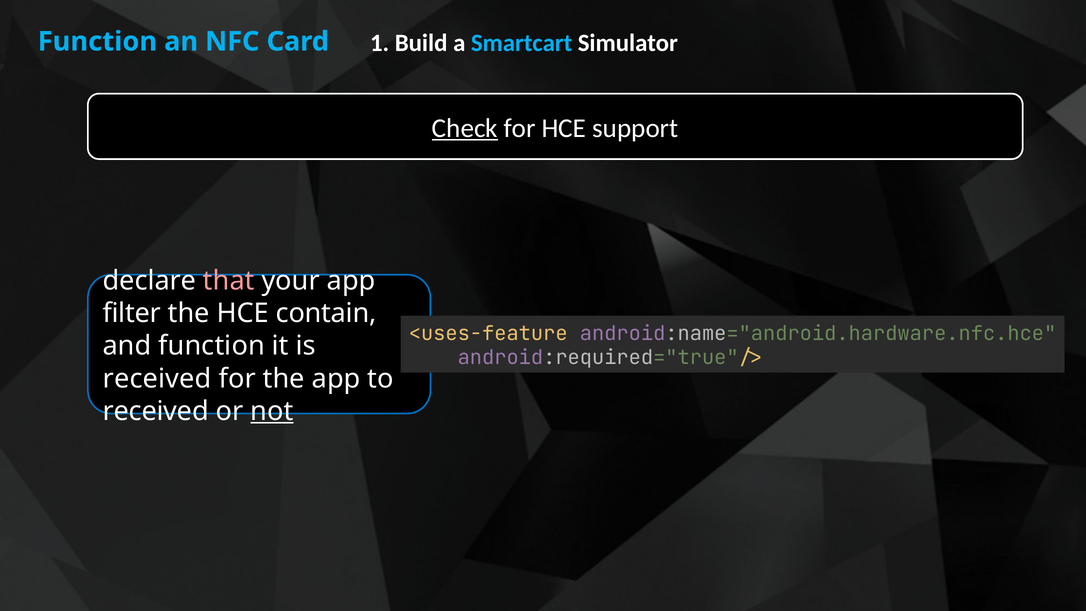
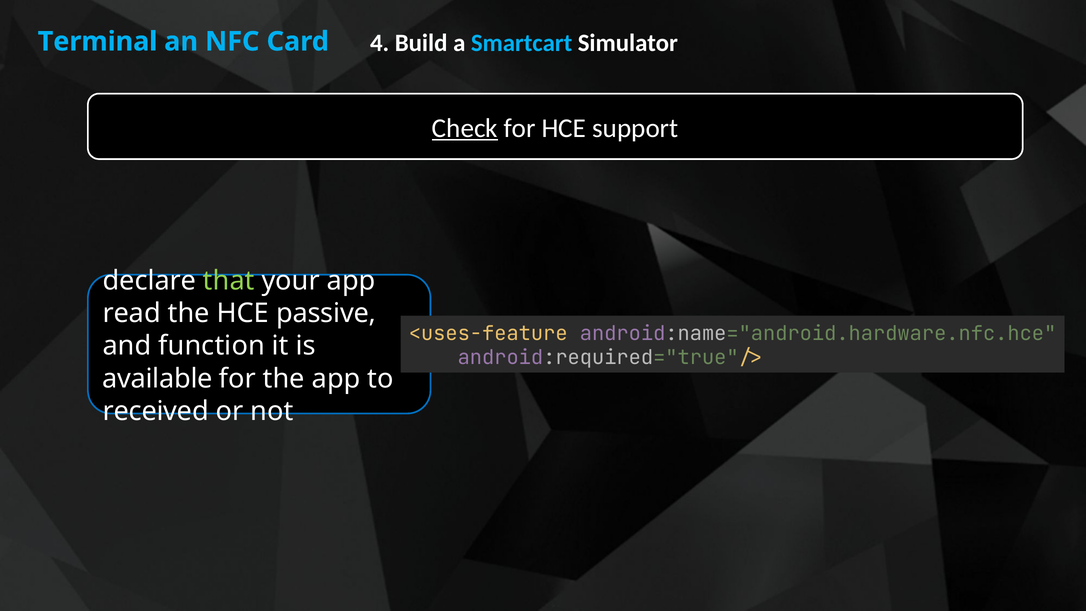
Function: Function -> Terminal (98, 42)
1: 1 -> 4 (380, 43)
that colour: pink -> light green (229, 281)
filter: filter -> read (132, 313)
contain: contain -> passive (326, 313)
received: received -> available (157, 378)
not underline: present -> none (272, 411)
